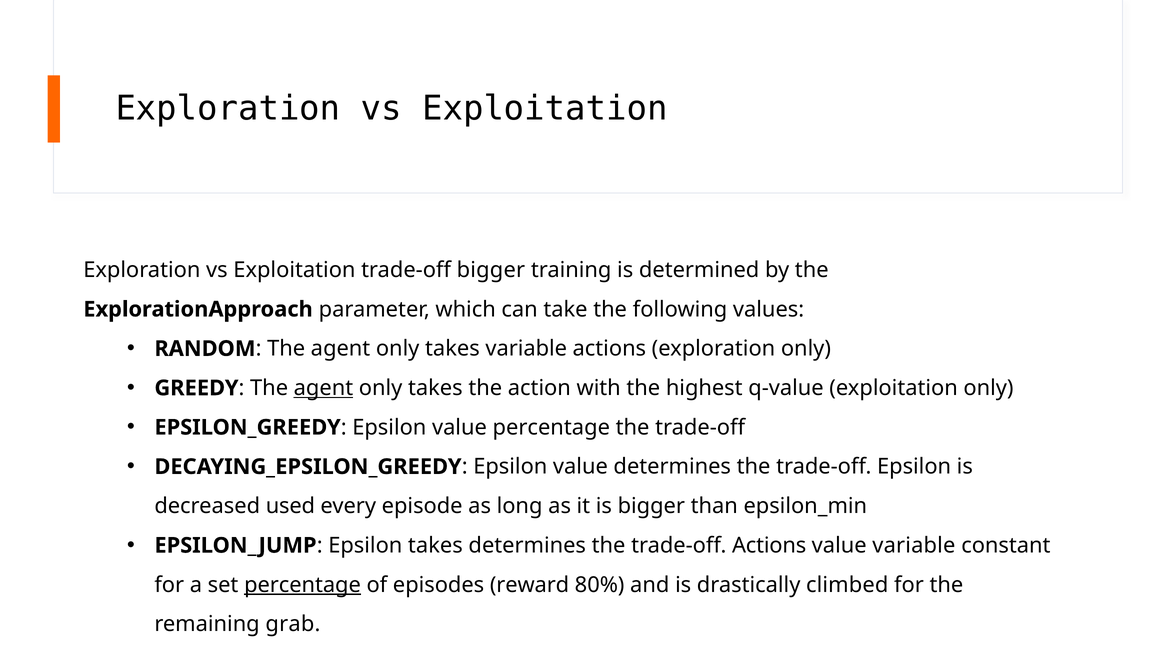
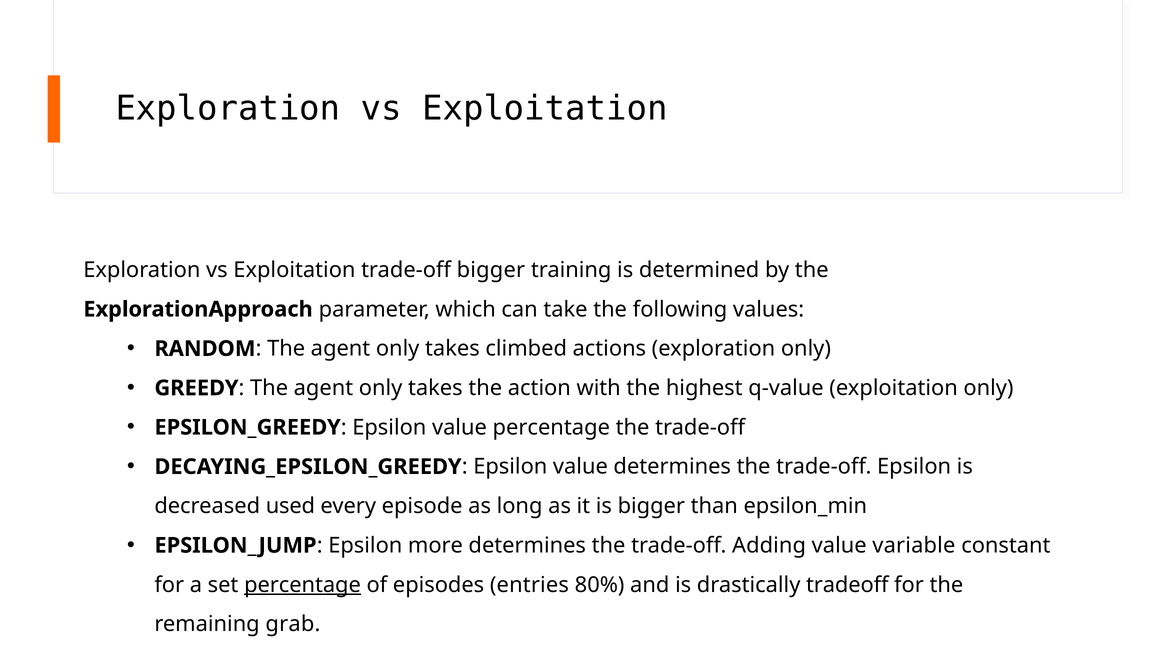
takes variable: variable -> climbed (526, 349)
agent underline: present -> none (323, 388)
Epsilon takes: takes -> more (435, 546)
trade-off Actions: Actions -> Adding (769, 546)
reward: reward -> entries (529, 585)
climbed: climbed -> tradeoff (847, 585)
